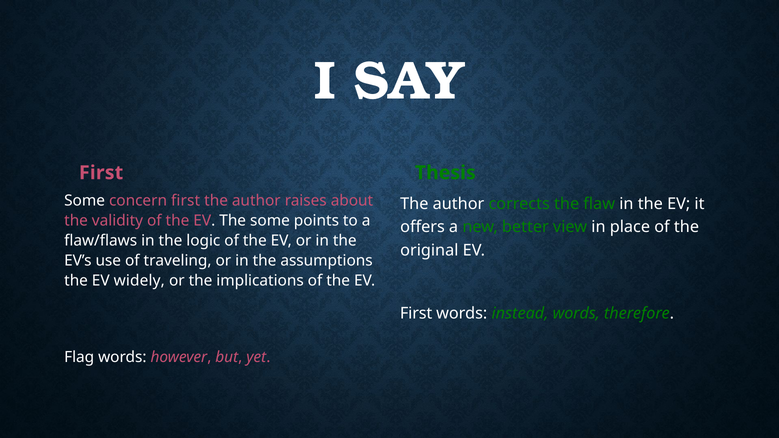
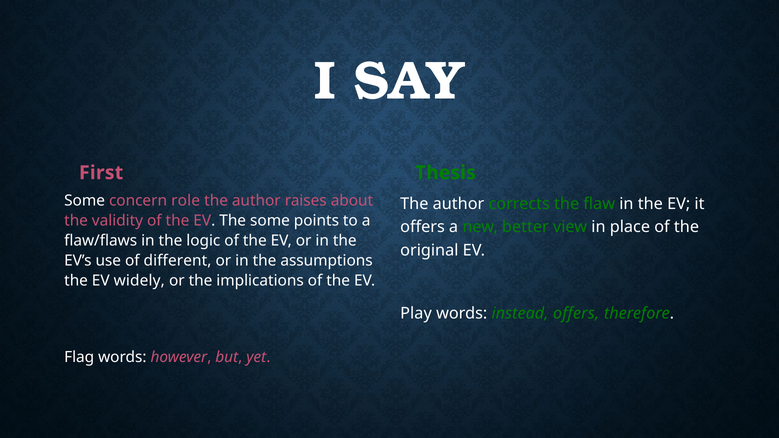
concern first: first -> role (186, 201)
traveling: traveling -> different (178, 261)
First: First -> Play (416, 314)
instead words: words -> offers (576, 314)
